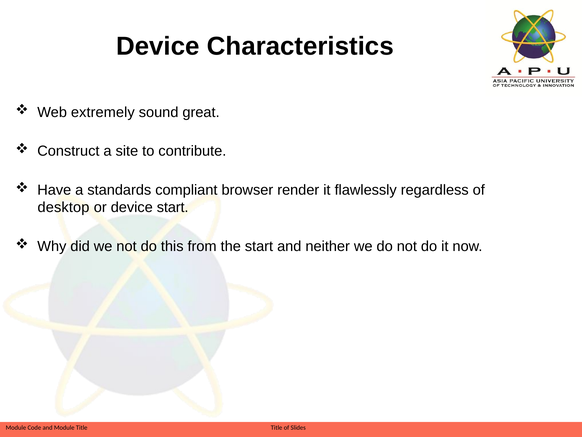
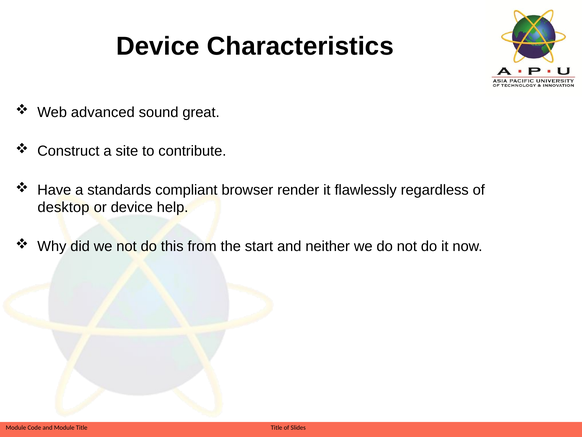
extremely: extremely -> advanced (103, 112)
device start: start -> help (173, 207)
